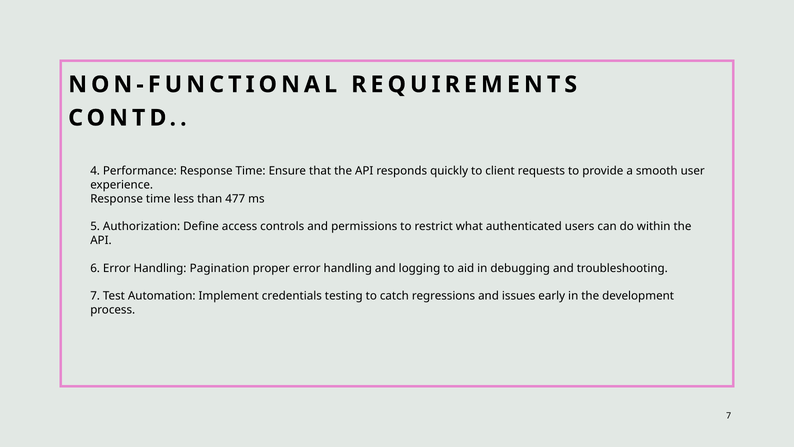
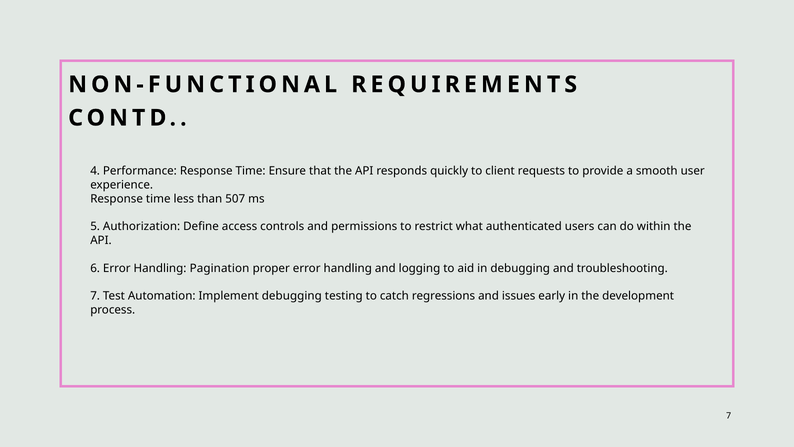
477: 477 -> 507 (235, 199)
Implement credentials: credentials -> debugging (292, 296)
